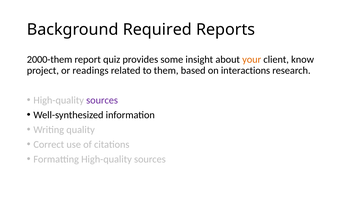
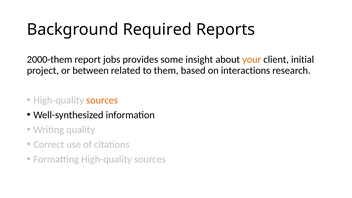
quiz: quiz -> jobs (112, 60)
know: know -> initial (303, 60)
readings: readings -> between (91, 71)
sources colour: purple -> orange (102, 100)
